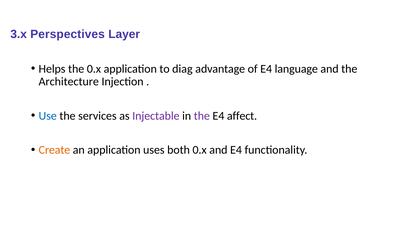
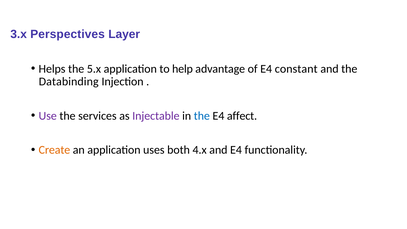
the 0.x: 0.x -> 5.x (94, 69)
diag: diag -> help (182, 69)
language: language -> constant (296, 69)
Architecture: Architecture -> Databinding (69, 82)
Use colour: blue -> purple (48, 116)
the colour: purple -> blue (202, 116)
both 0.x: 0.x -> 4.x (200, 150)
